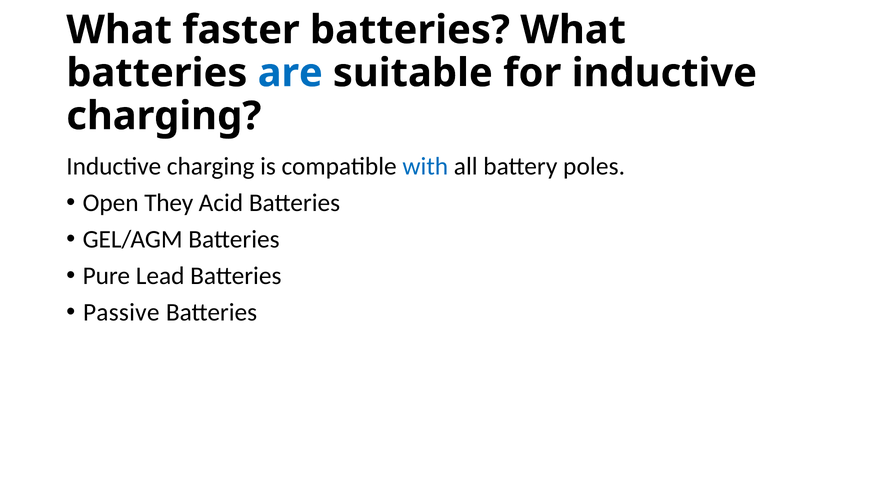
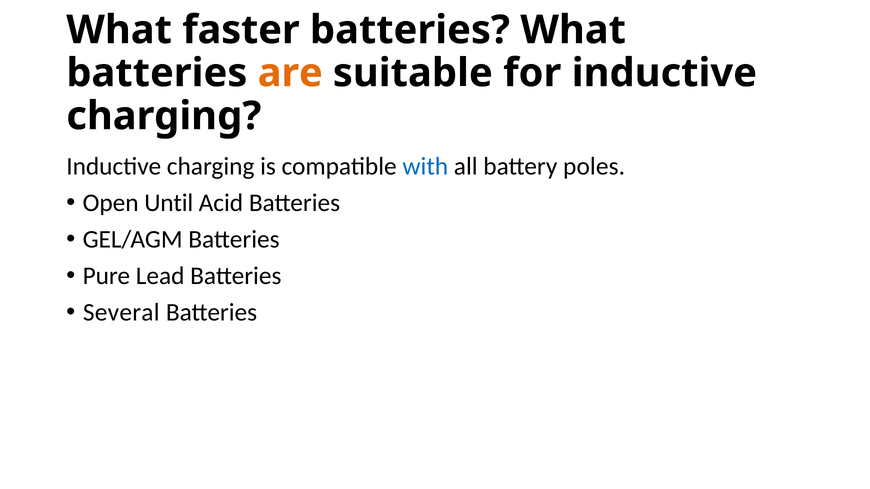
are colour: blue -> orange (290, 73)
They: They -> Until (169, 203)
Passive: Passive -> Several (121, 312)
